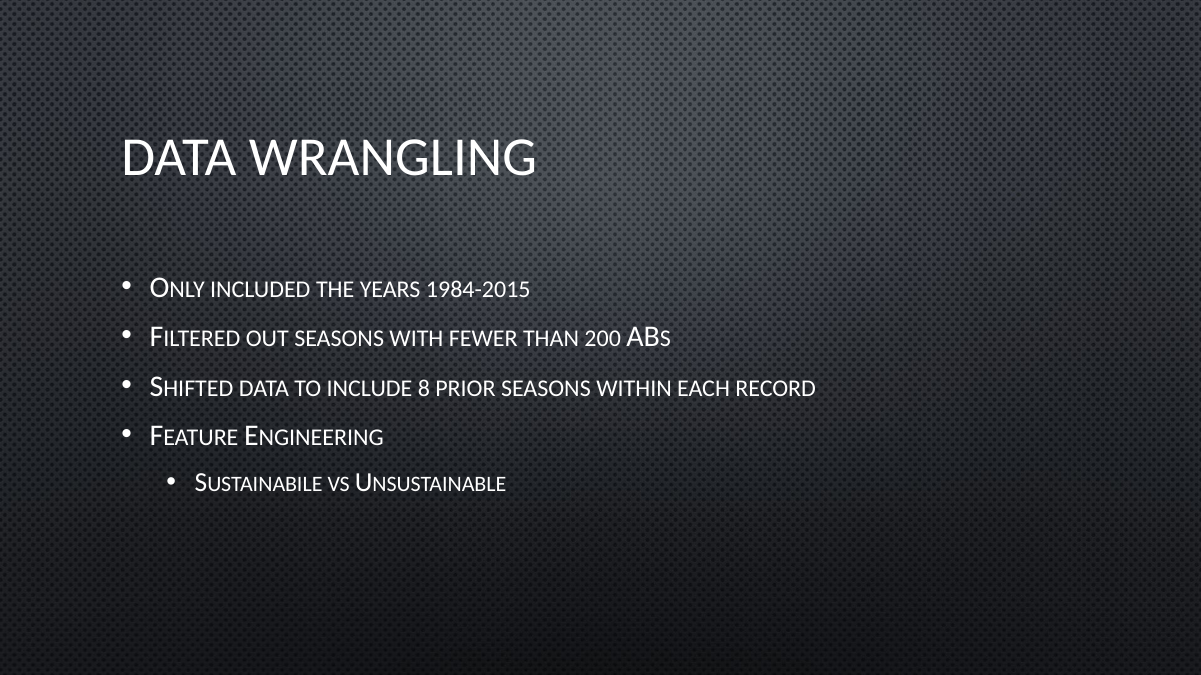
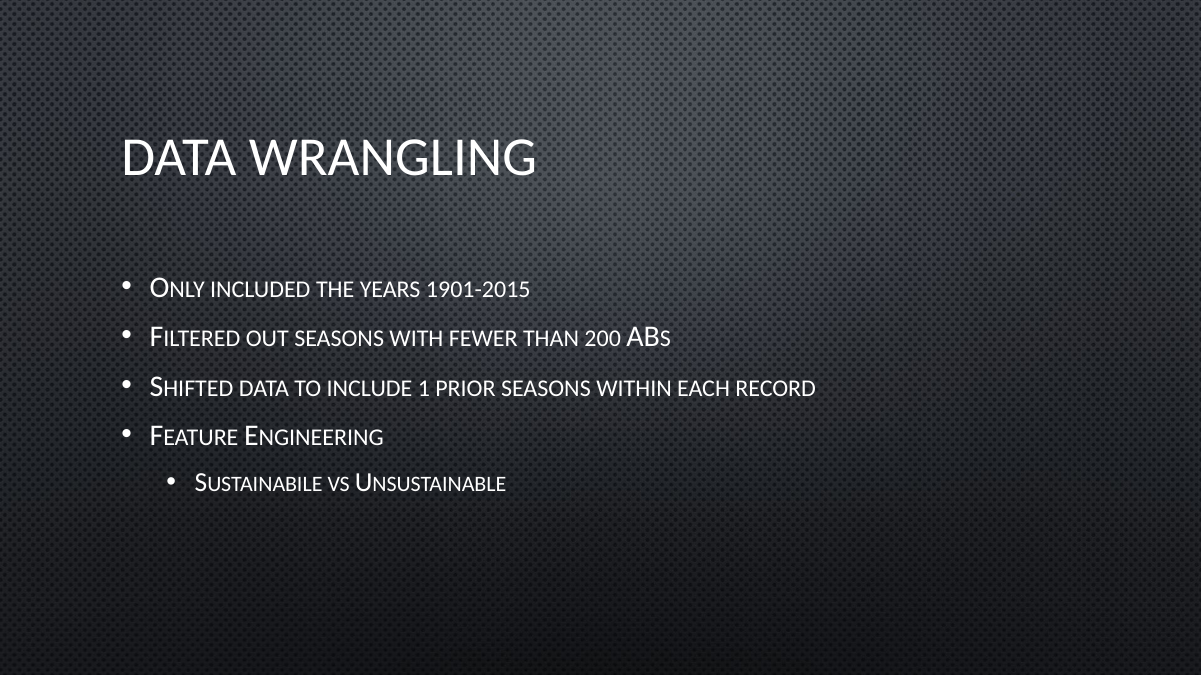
1984-2015: 1984-2015 -> 1901-2015 (478, 289)
8: 8 -> 1 (424, 388)
